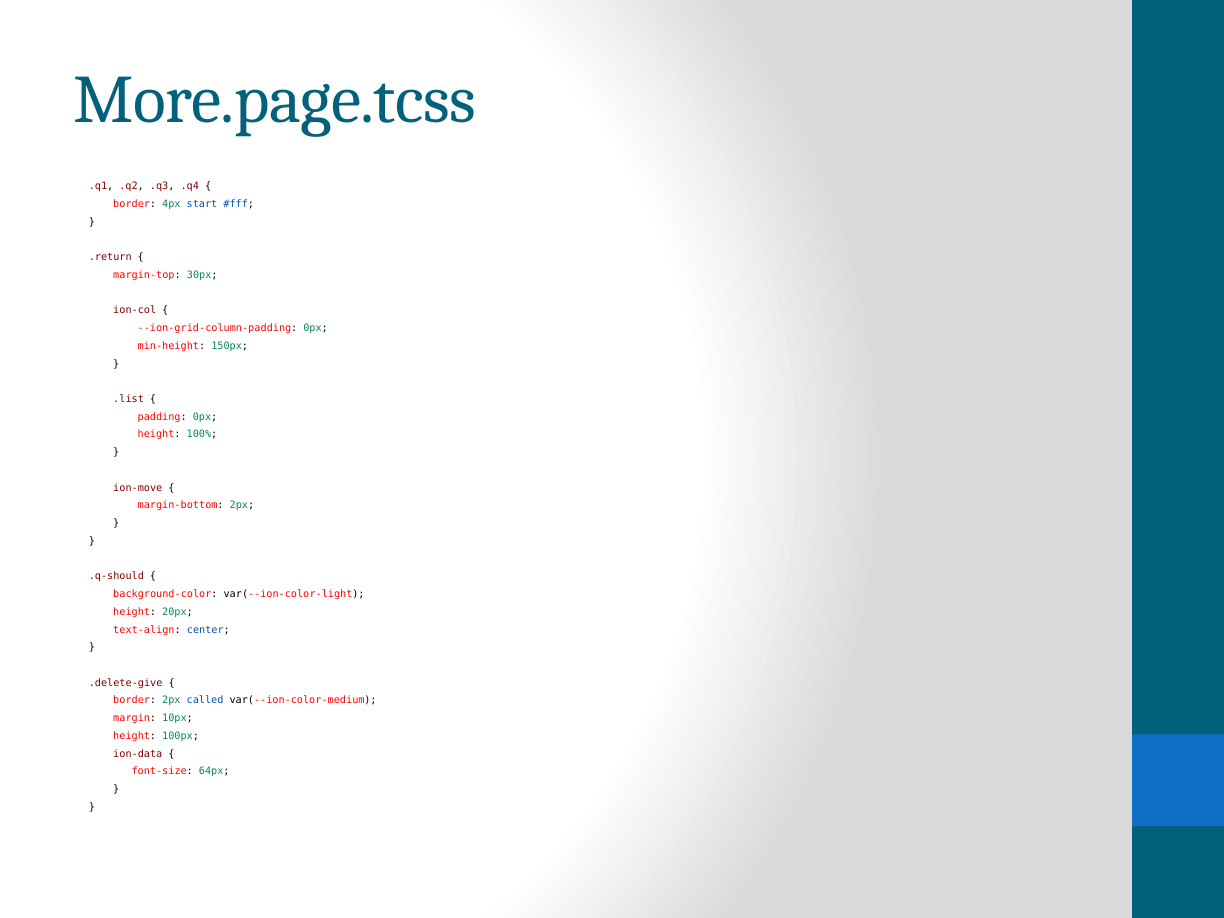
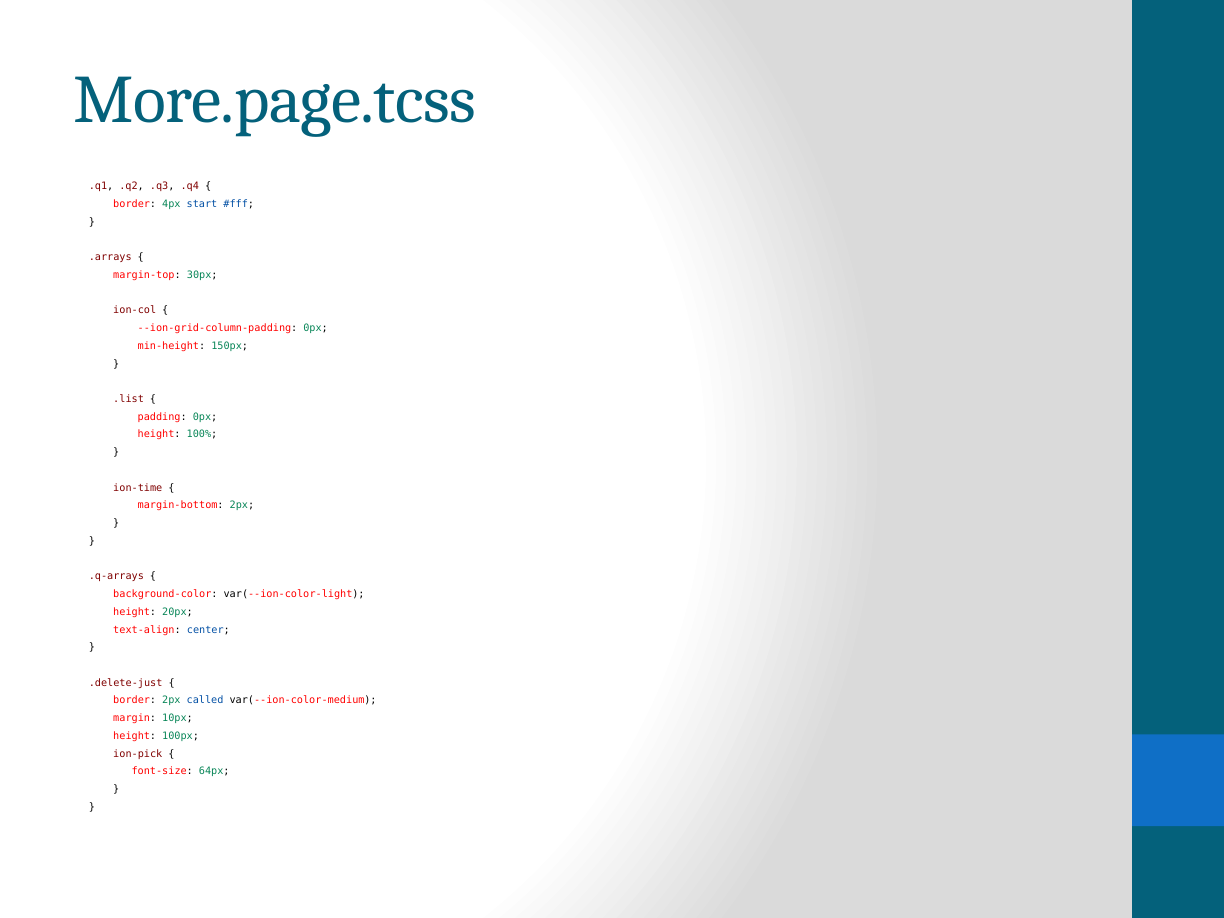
.return: .return -> .arrays (110, 257)
ion-move: ion-move -> ion-time (138, 488)
.q-should: .q-should -> .q-arrays (116, 576)
.delete-give: .delete-give -> .delete-just (126, 683)
ion-data: ion-data -> ion-pick (138, 754)
